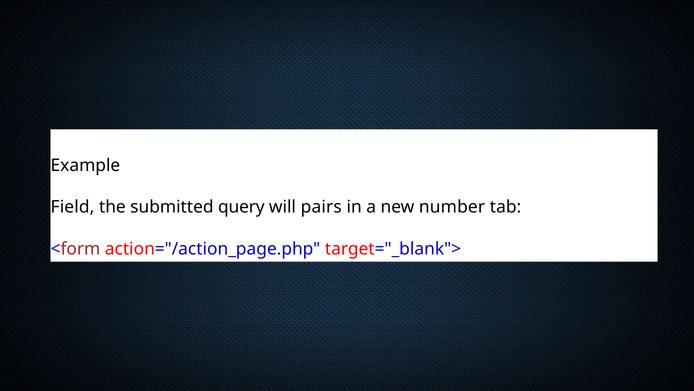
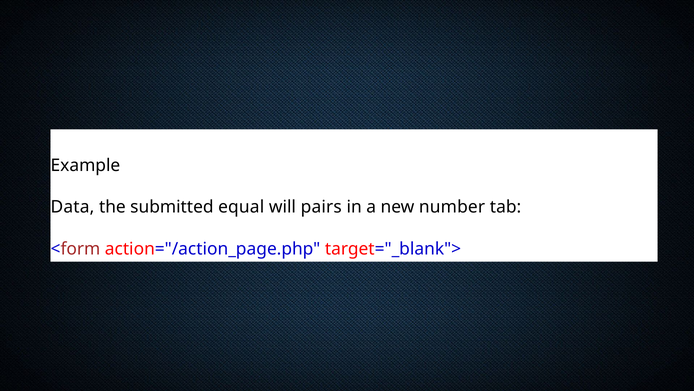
Field: Field -> Data (72, 207)
query: query -> equal (241, 207)
